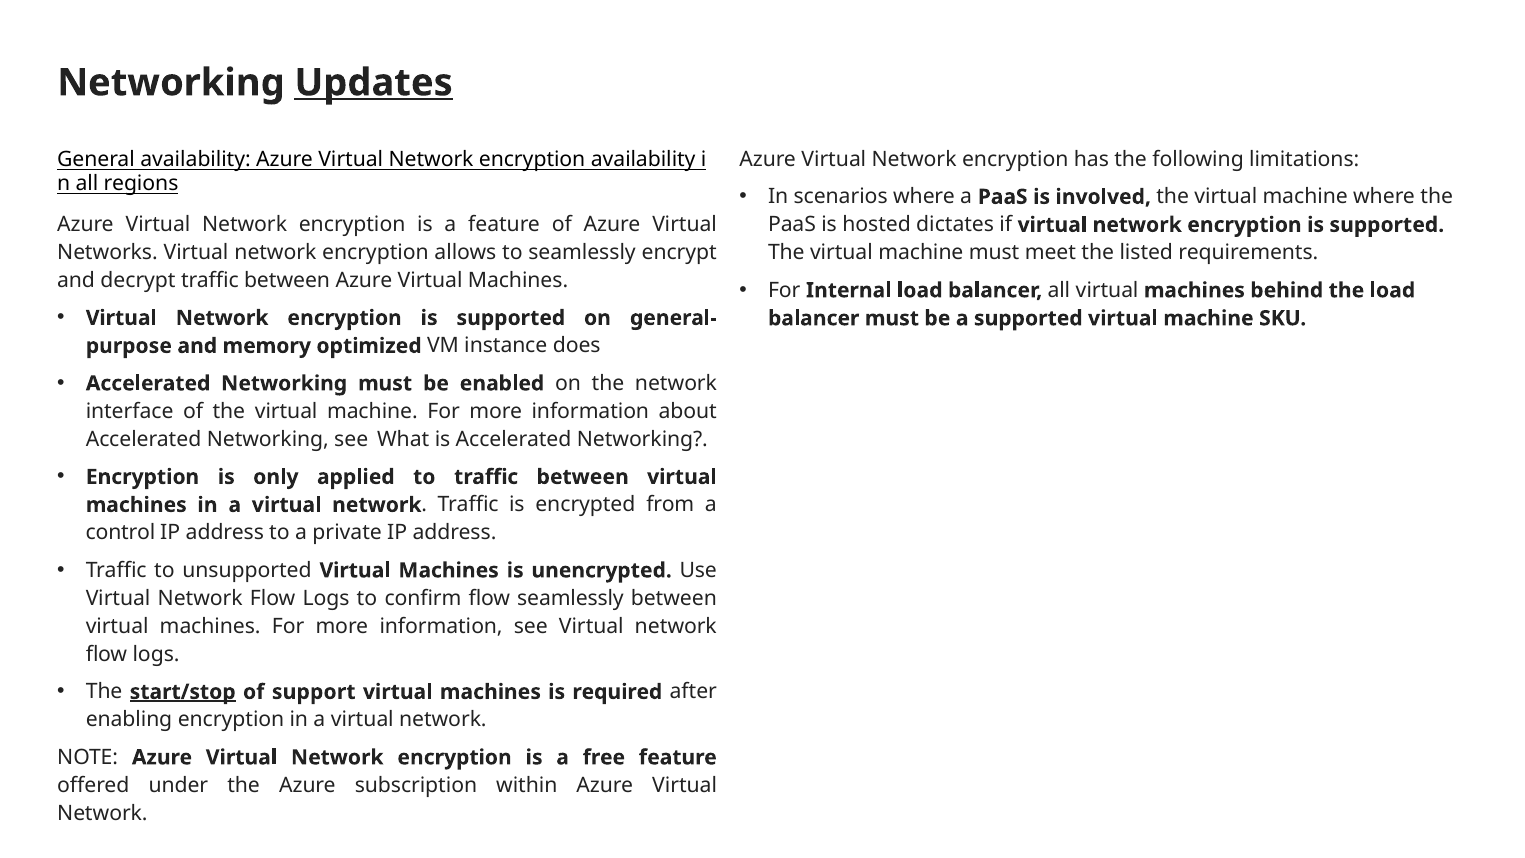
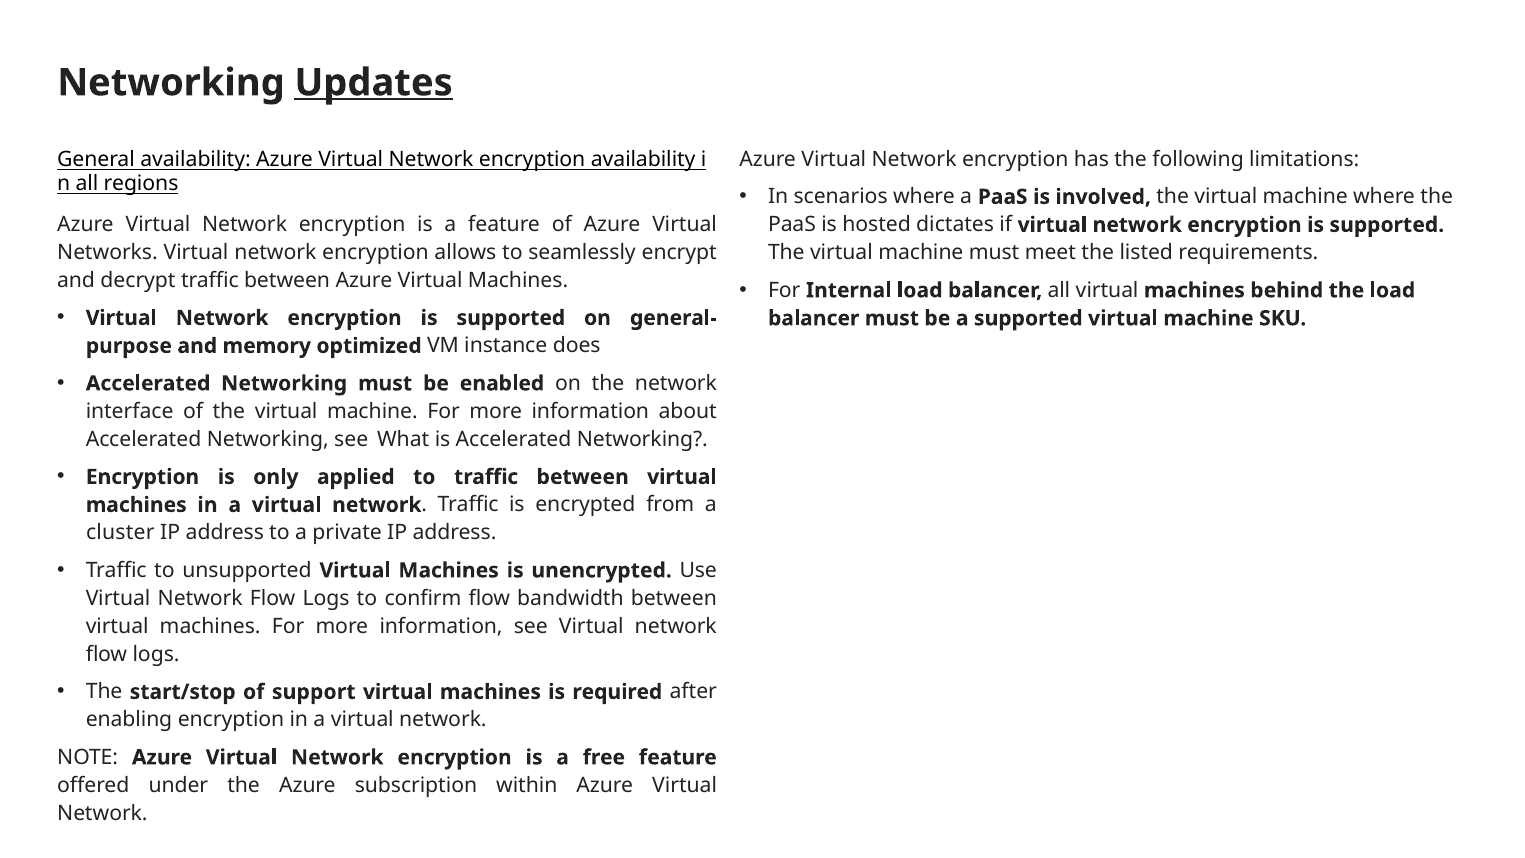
control: control -> cluster (120, 533)
flow seamlessly: seamlessly -> bandwidth (570, 598)
start/stop underline: present -> none (183, 692)
